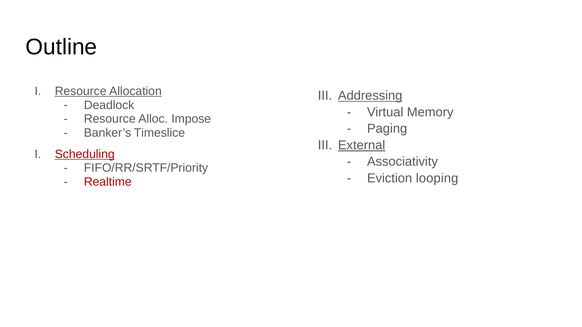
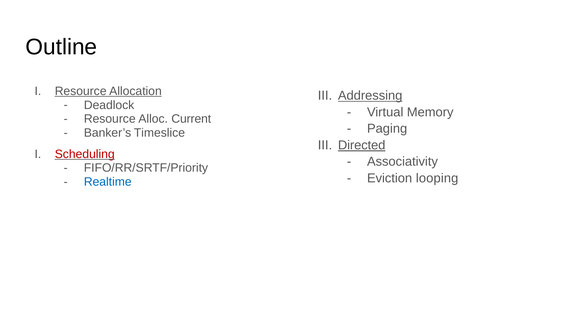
Impose: Impose -> Current (191, 119)
External: External -> Directed (362, 145)
Realtime colour: red -> blue (108, 182)
